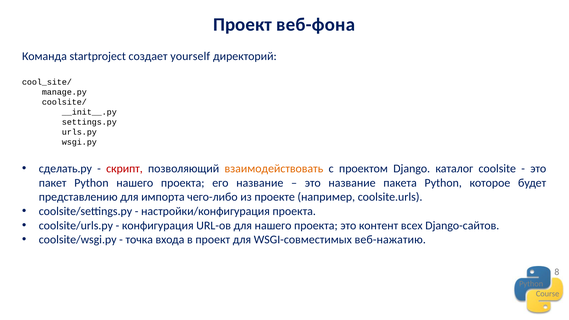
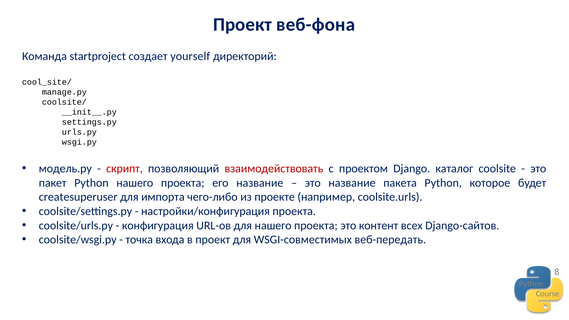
сделать.py: сделать.py -> модель.py (65, 169)
взаимодействовать colour: orange -> red (274, 169)
представлению: представлению -> createsuperuser (78, 197)
веб-нажатию: веб-нажатию -> веб-передать (390, 240)
